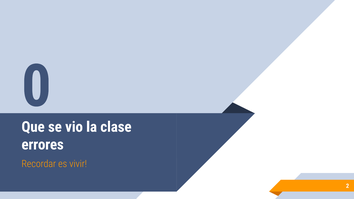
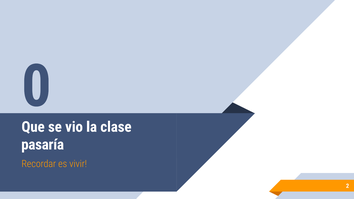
errores: errores -> pasaría (43, 145)
